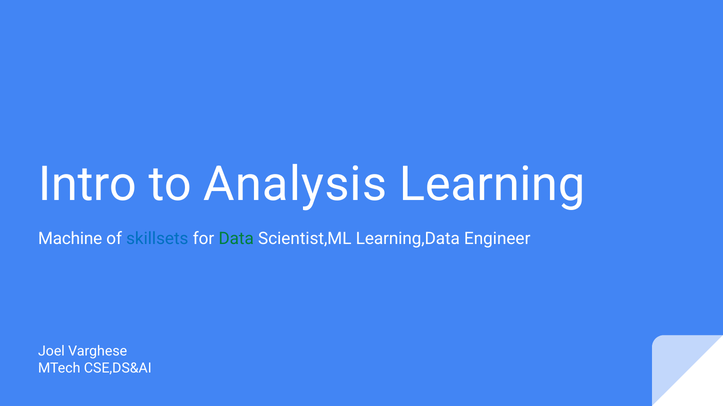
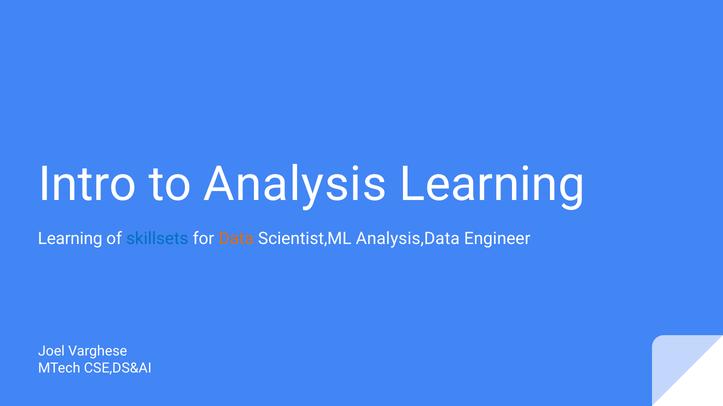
Machine: Machine -> Learning (70, 239)
Data colour: green -> orange (236, 239)
Learning,Data: Learning,Data -> Analysis,Data (408, 239)
